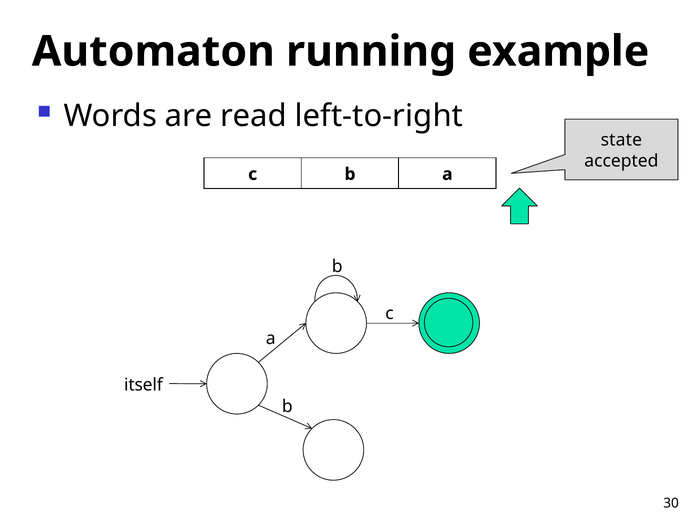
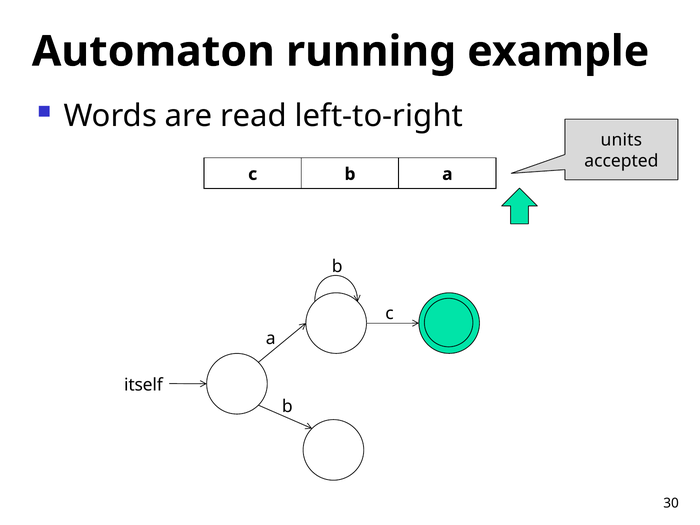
state: state -> units (621, 140)
